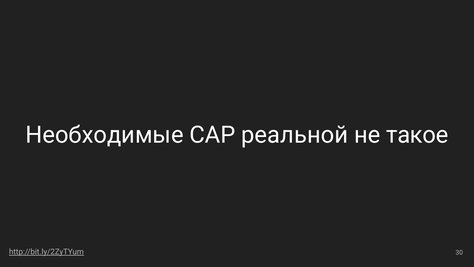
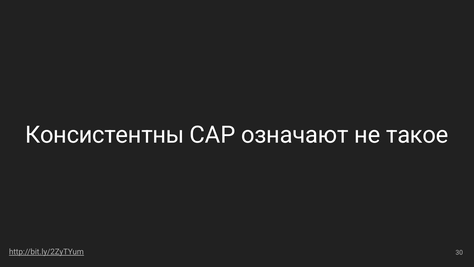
Необходимые: Необходимые -> Консистентны (105, 135)
реальной: реальной -> означают (295, 135)
